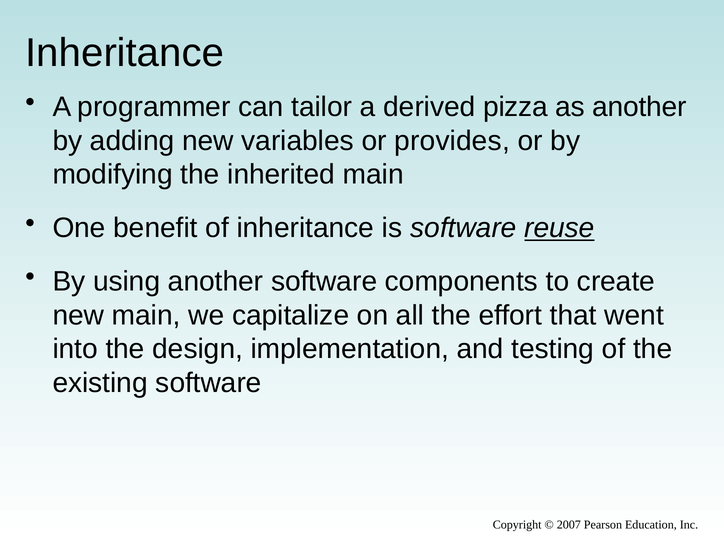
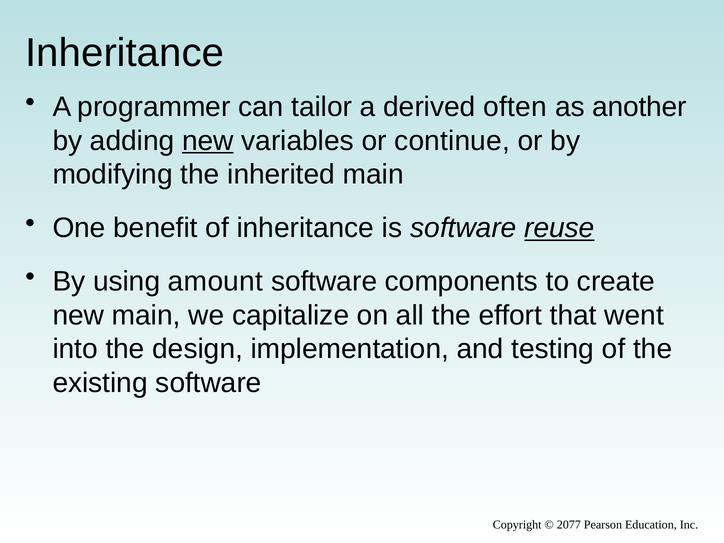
pizza: pizza -> often (515, 107)
new underline: none -> present (208, 141)
provides: provides -> continue (452, 141)
using another: another -> amount (215, 282)
2007: 2007 -> 2077 (569, 525)
